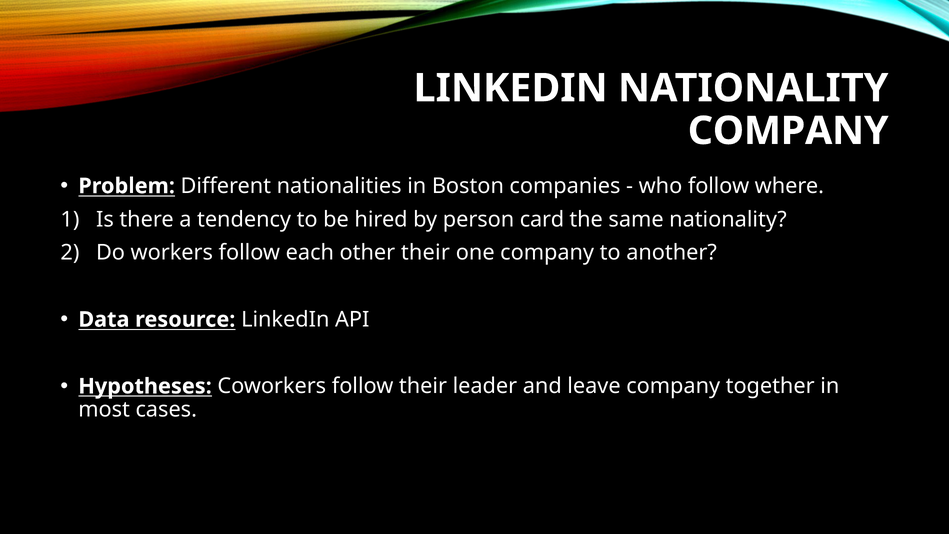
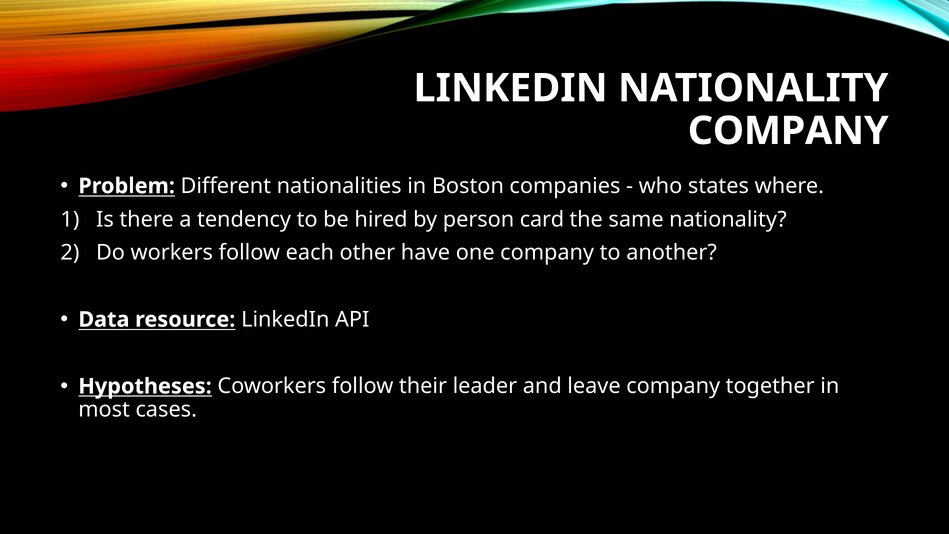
who follow: follow -> states (719, 186)
other their: their -> have (425, 253)
